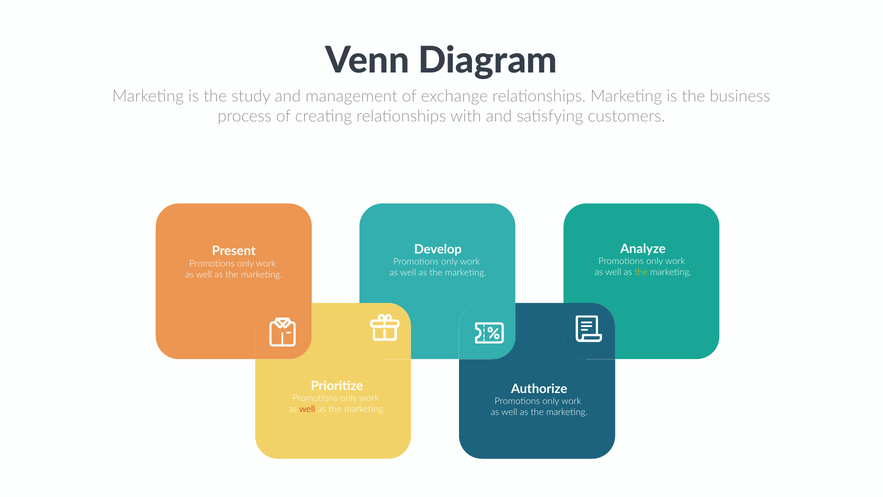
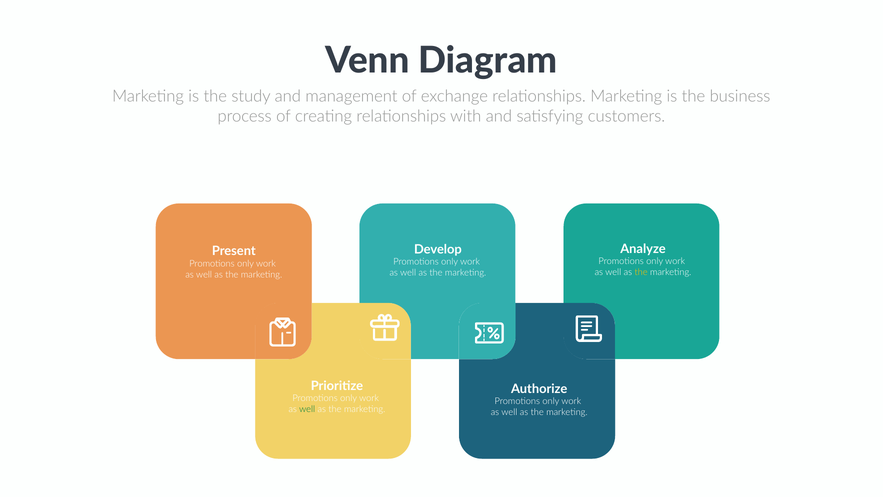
well colour: red -> green (307, 409)
